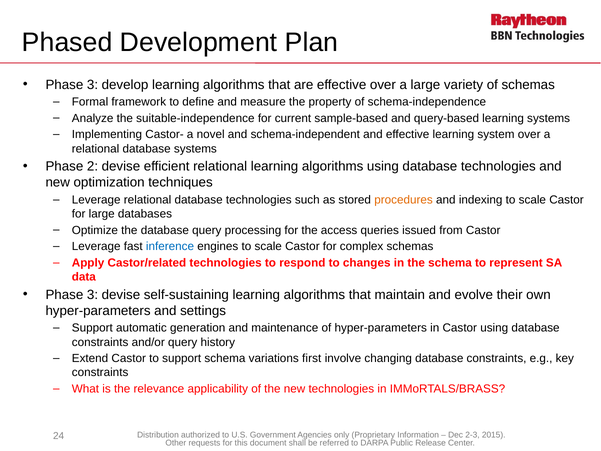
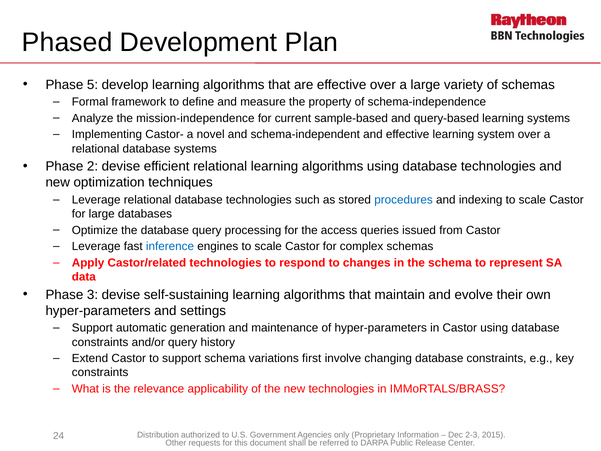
3: 3 -> 5 (93, 85)
suitable-independence: suitable-independence -> mission-independence (195, 118)
procedures colour: orange -> blue (404, 200)
